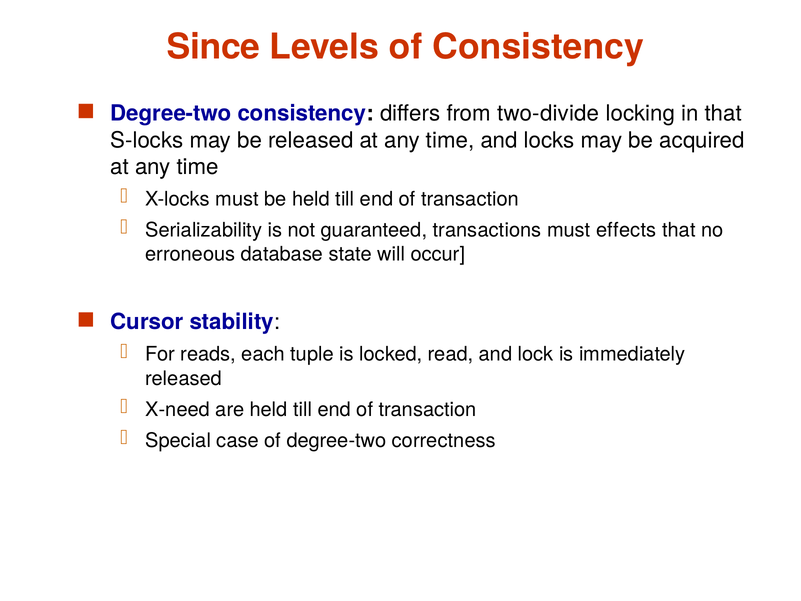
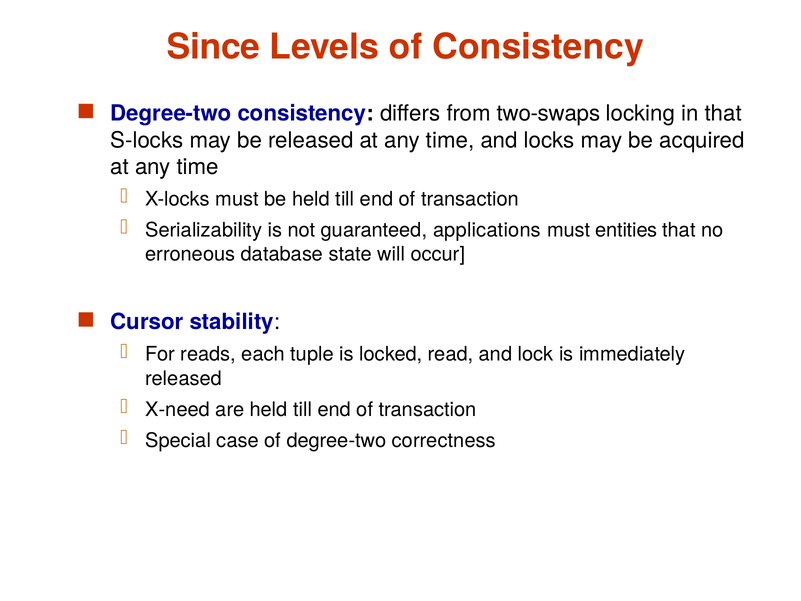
two-divide: two-divide -> two-swaps (548, 113)
transactions: transactions -> applications (487, 230)
effects: effects -> entities (626, 230)
